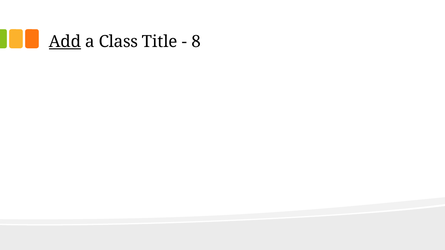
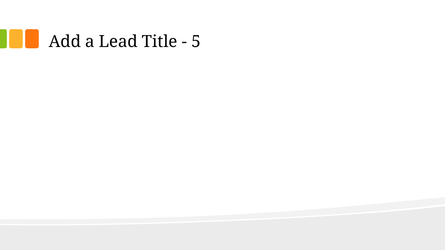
Add underline: present -> none (65, 42)
Class: Class -> Lead (118, 42)
8: 8 -> 5 (196, 42)
